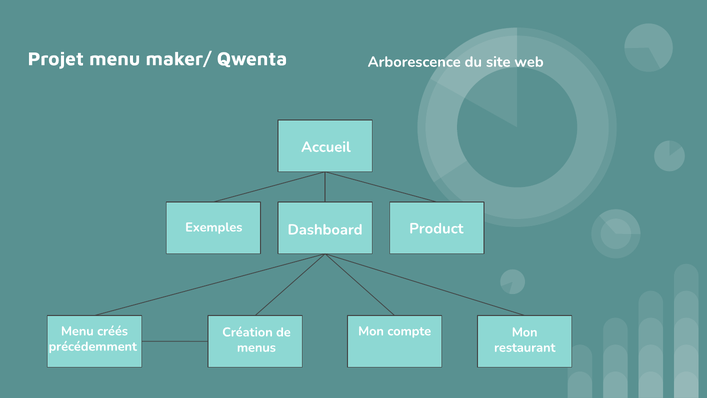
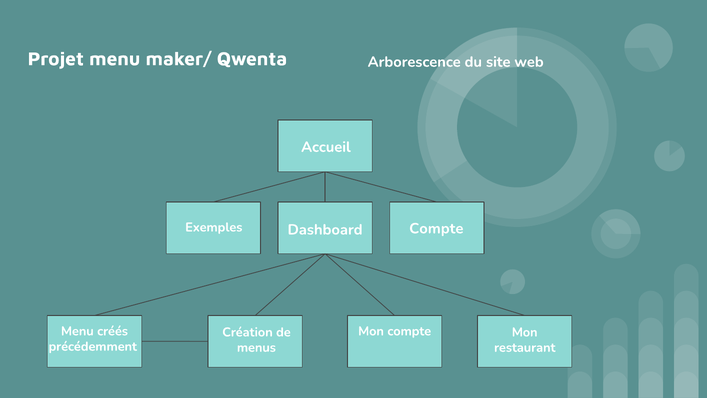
Dashboard Product: Product -> Compte (436, 228)
